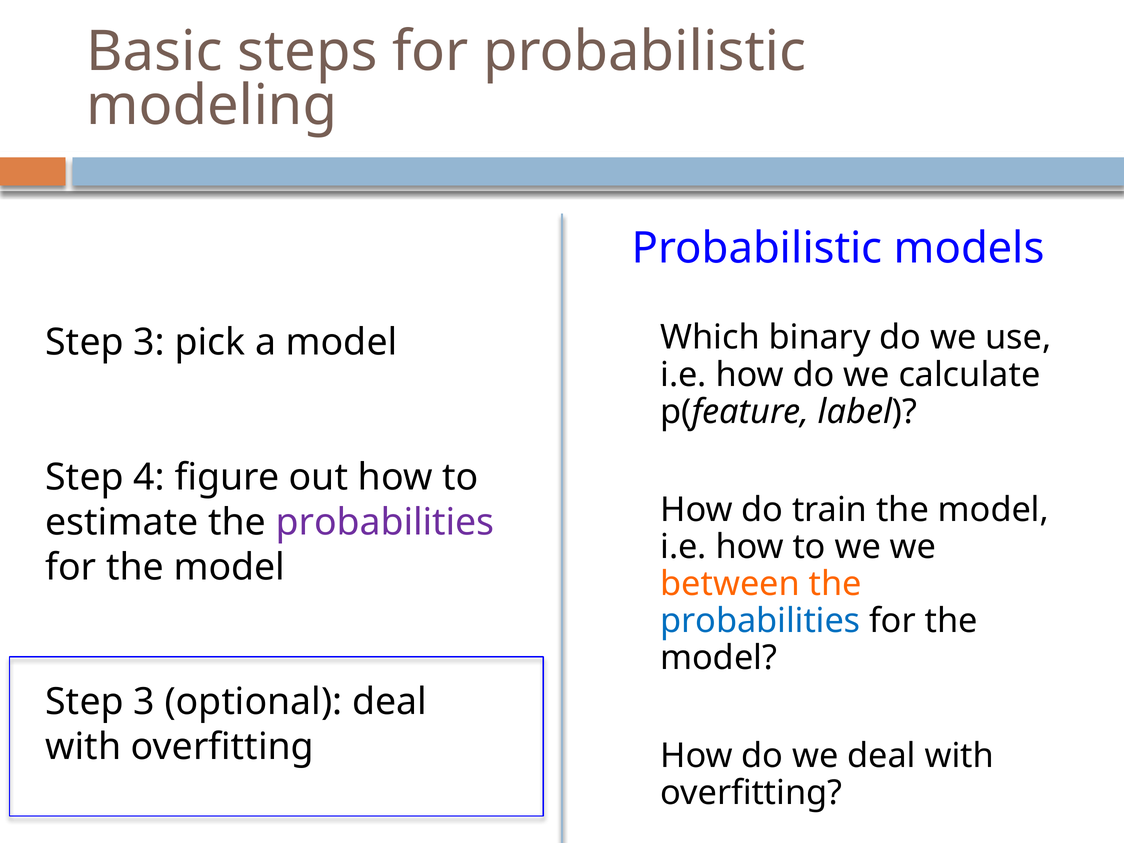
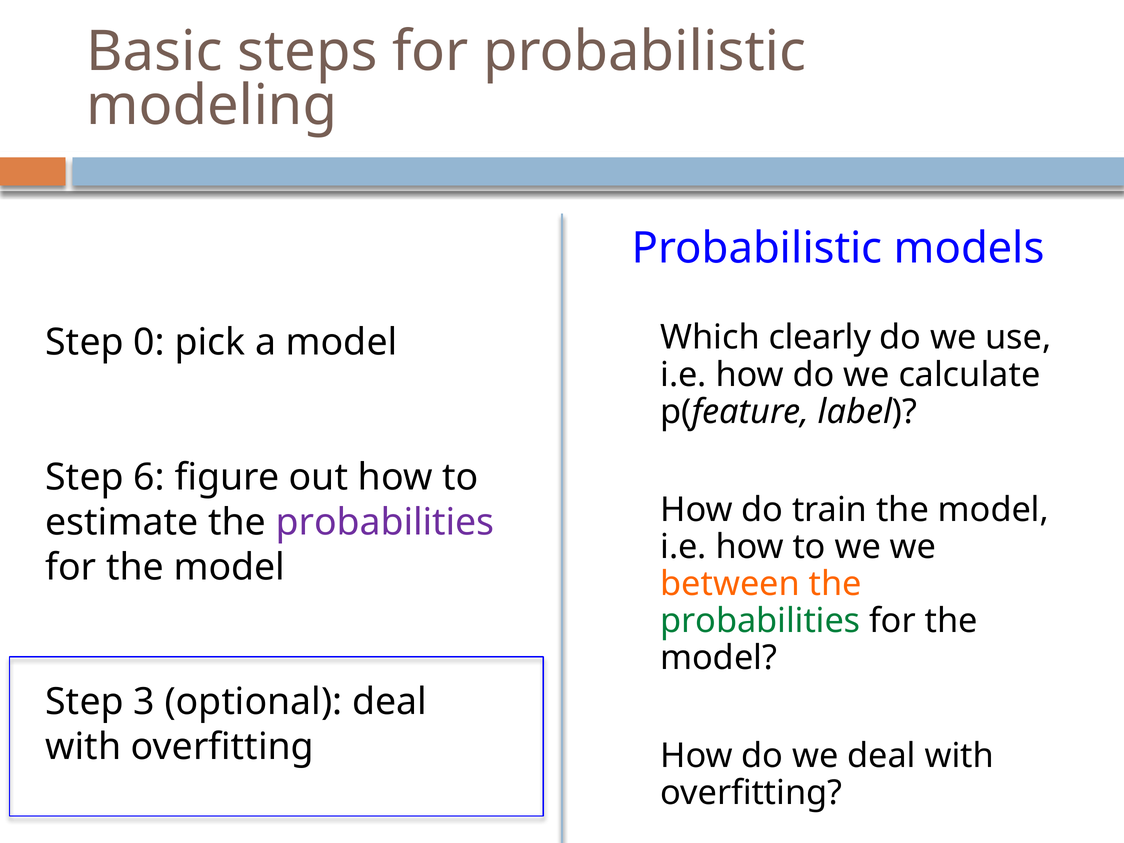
binary: binary -> clearly (820, 338)
3: 3 -> 0 (149, 342)
4: 4 -> 6 (149, 477)
probabilities colour: blue -> green (760, 621)
